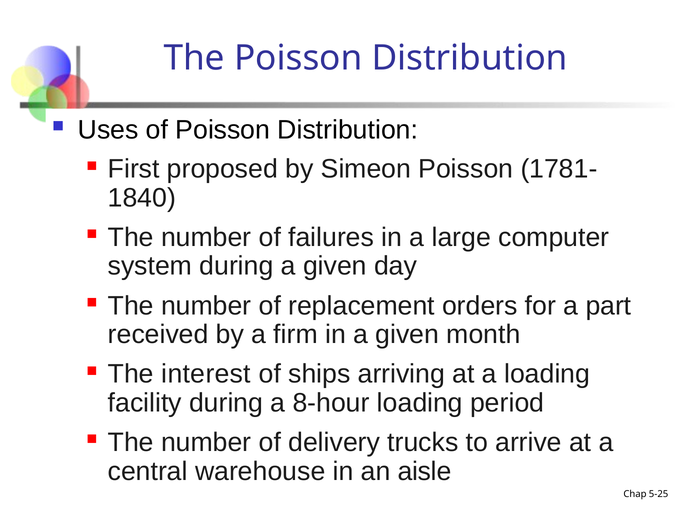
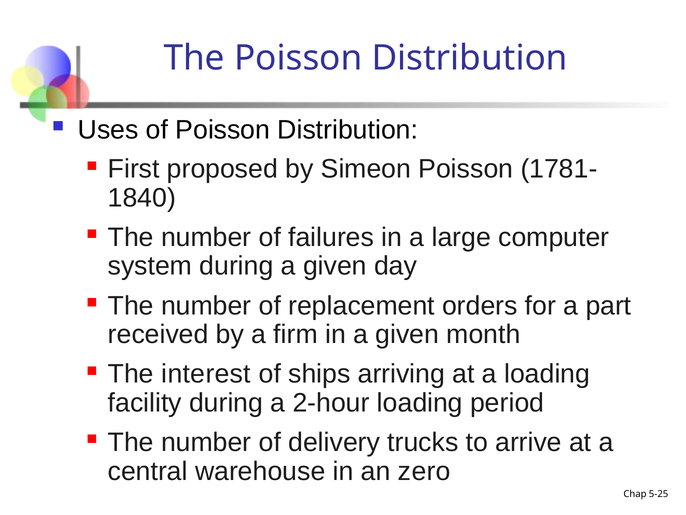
8-hour: 8-hour -> 2-hour (331, 403)
aisle: aisle -> zero (424, 471)
